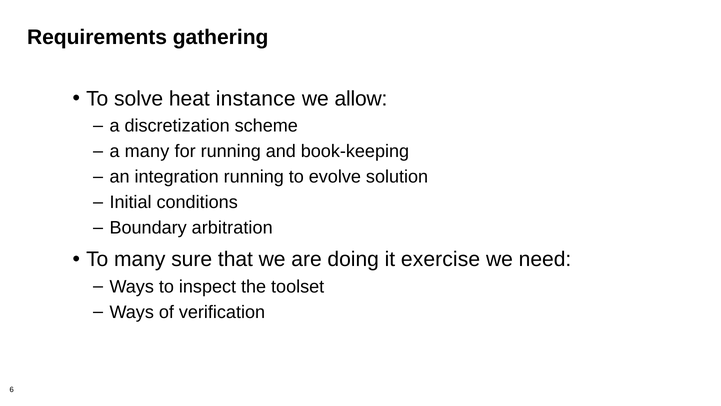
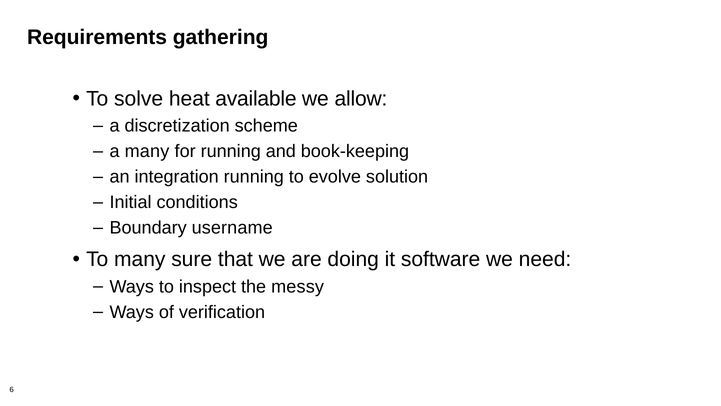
instance: instance -> available (256, 99)
arbitration: arbitration -> username (232, 228)
exercise: exercise -> software (441, 259)
toolset: toolset -> messy (298, 286)
